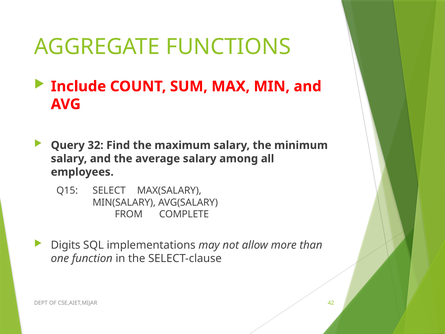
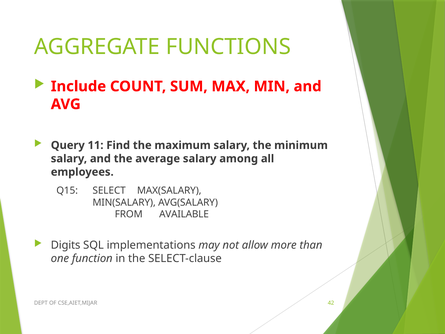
32: 32 -> 11 (96, 145)
COMPLETE: COMPLETE -> AVAILABLE (184, 214)
